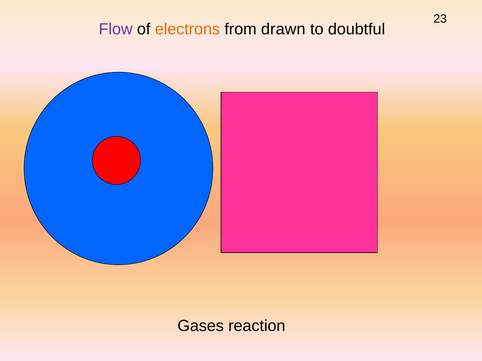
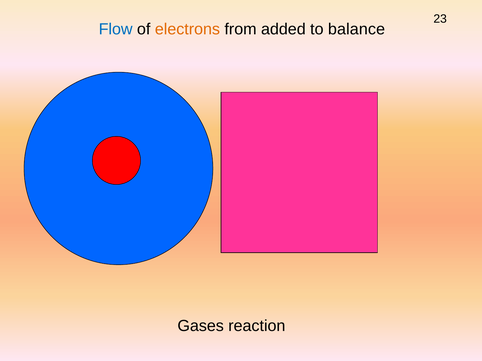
Flow colour: purple -> blue (116, 29)
drawn: drawn -> added (283, 29)
doubtful: doubtful -> balance (357, 29)
